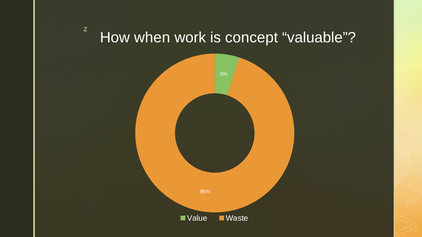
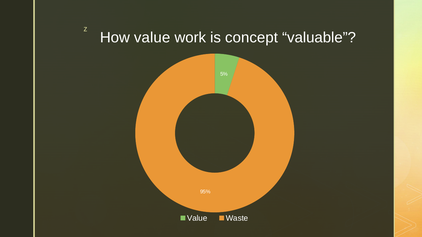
How when: when -> value (152, 38)
